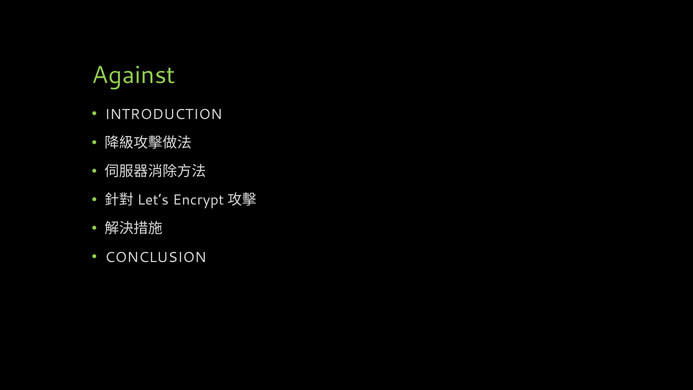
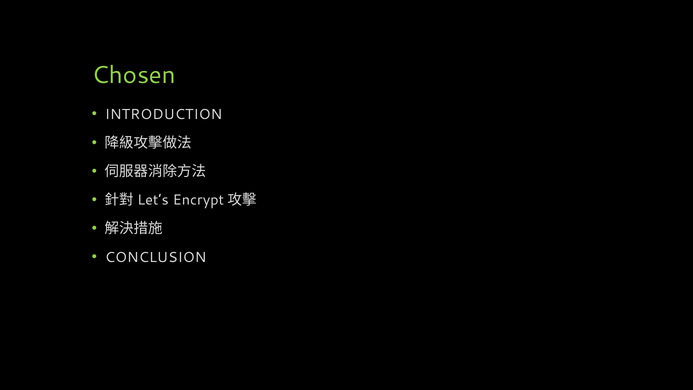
Against: Against -> Chosen (134, 75)
